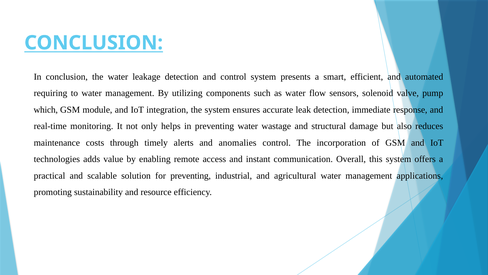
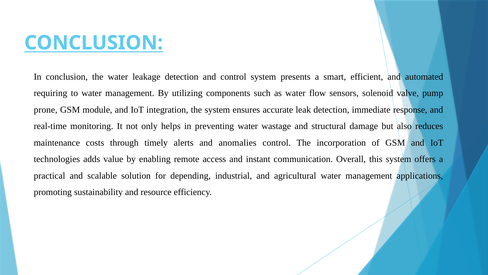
which: which -> prone (46, 110)
for preventing: preventing -> depending (191, 175)
